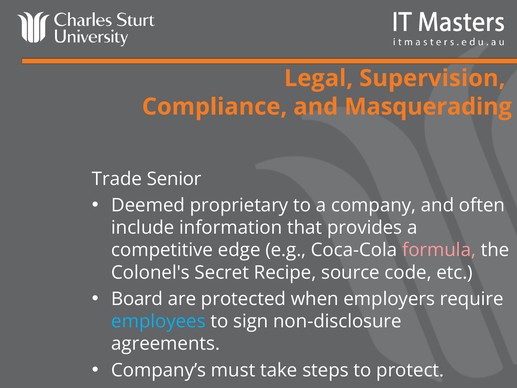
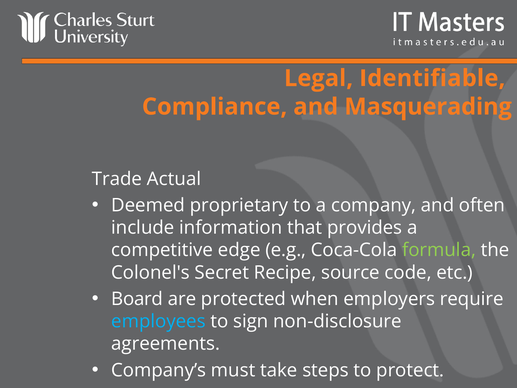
Supervision: Supervision -> Identifiable (432, 78)
Senior: Senior -> Actual (174, 179)
formula colour: pink -> light green (439, 250)
